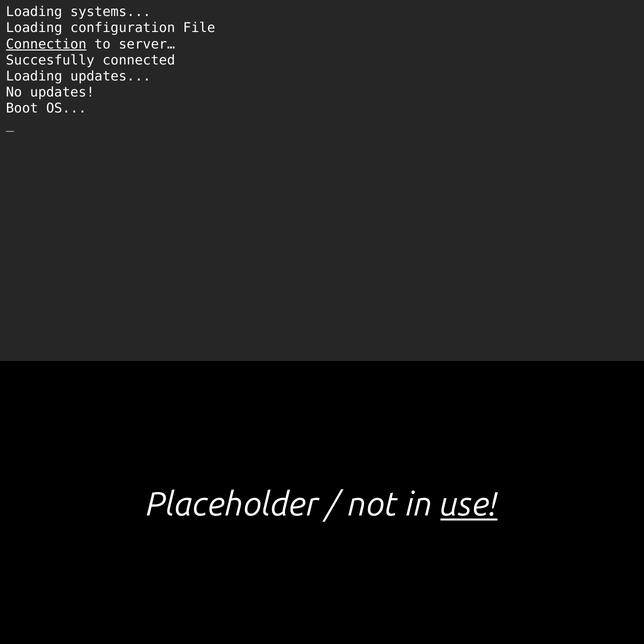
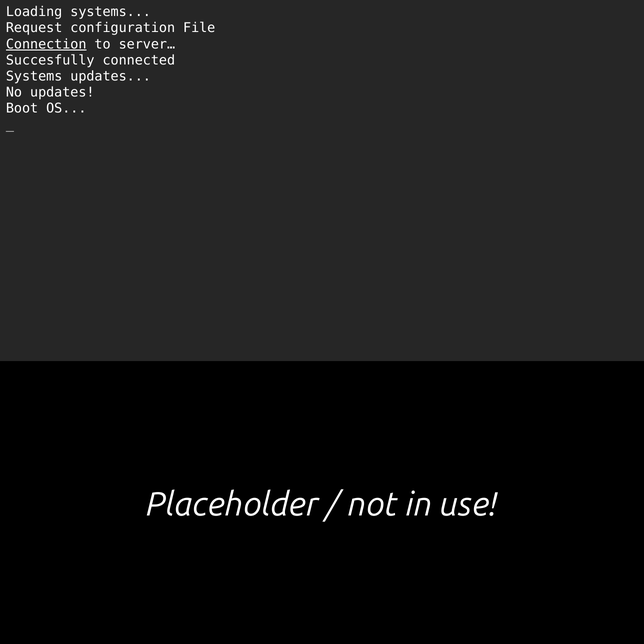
Loading: Loading -> Request (34, 28)
Loading: Loading -> Systems (34, 76)
use underline: present -> none (469, 505)
